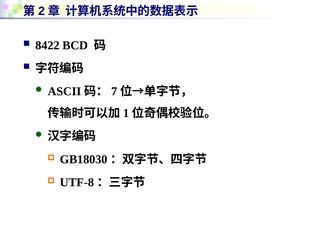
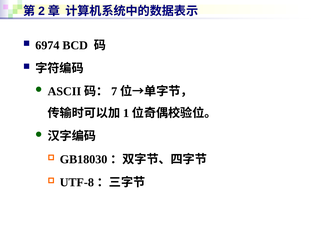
8422: 8422 -> 6974 (47, 45)
